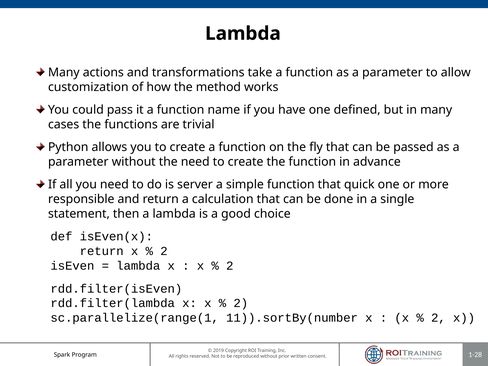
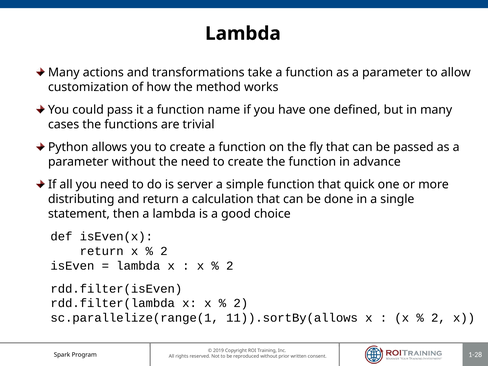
responsible: responsible -> distributing (81, 199)
11)).sortBy(number: 11)).sortBy(number -> 11)).sortBy(allows (292, 318)
